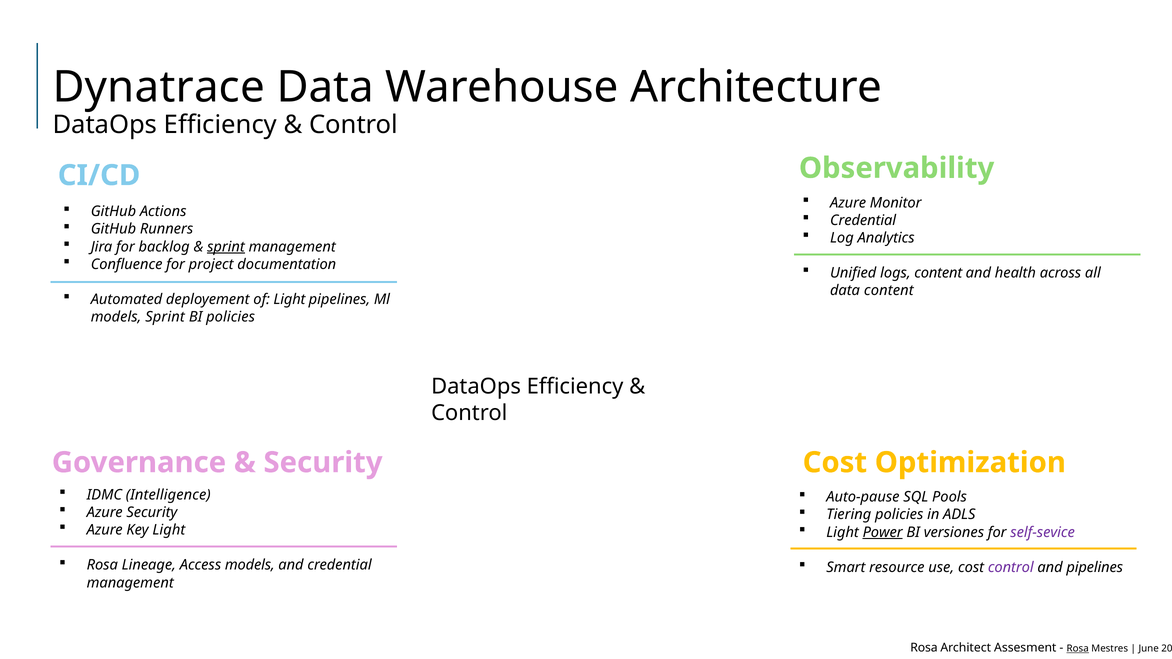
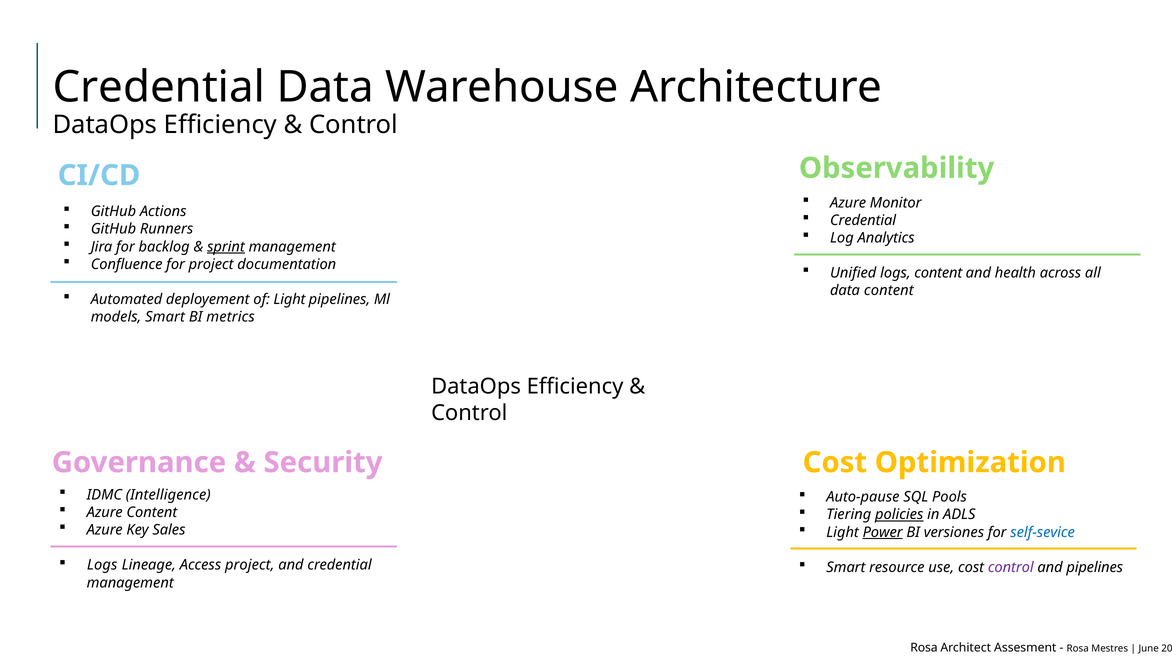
Dynatrace: Dynatrace -> Credential (159, 87)
models Sprint: Sprint -> Smart (165, 317)
BI policies: policies -> metrics (231, 317)
Azure Security: Security -> Content (152, 513)
policies underline: none -> present (899, 515)
Key Light: Light -> Sales (169, 530)
self-sevice colour: purple -> blue (1043, 532)
Rosa: Rosa -> Logs (102, 565)
Access models: models -> project (250, 565)
Rosa underline: present -> none (1078, 649)
